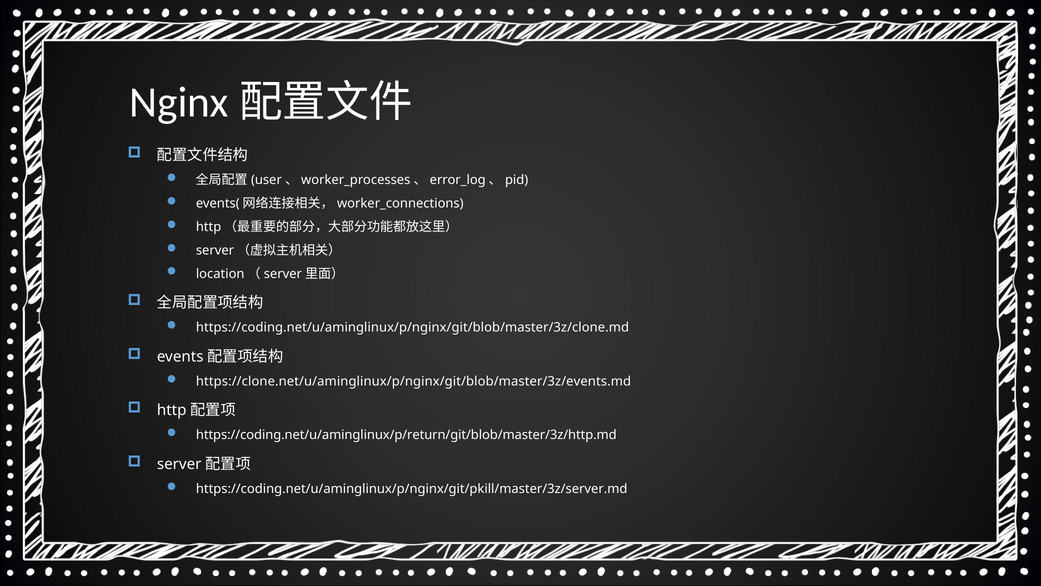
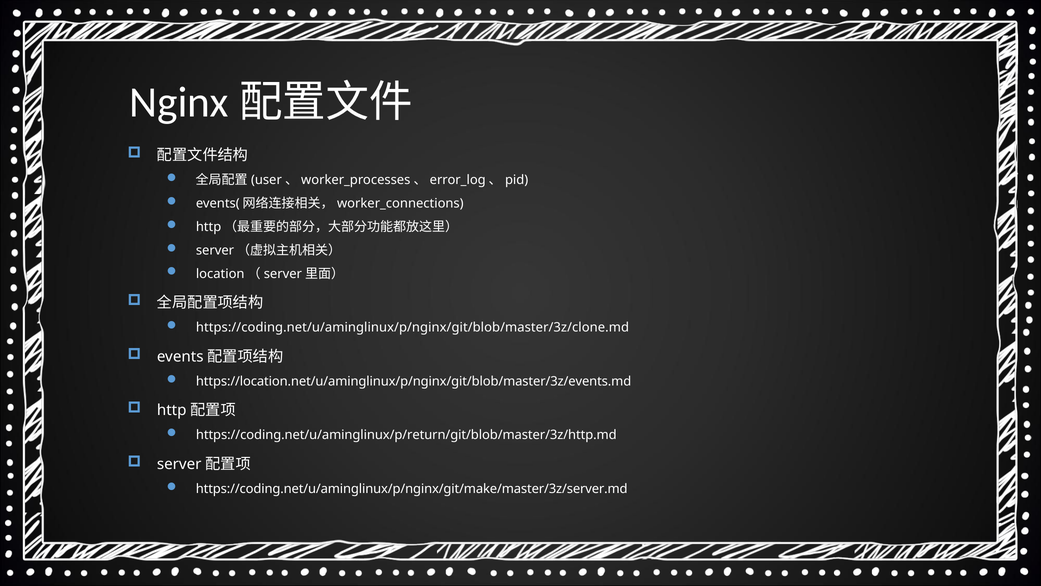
https://clone.net/u/aminglinux/p/nginx/git/blob/master/3z/events.md: https://clone.net/u/aminglinux/p/nginx/git/blob/master/3z/events.md -> https://location.net/u/aminglinux/p/nginx/git/blob/master/3z/events.md (414, 381)
https://coding.net/u/aminglinux/p/nginx/git/pkill/master/3z/server.md: https://coding.net/u/aminglinux/p/nginx/git/pkill/master/3z/server.md -> https://coding.net/u/aminglinux/p/nginx/git/make/master/3z/server.md (412, 489)
